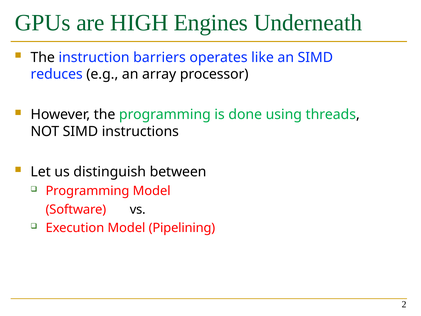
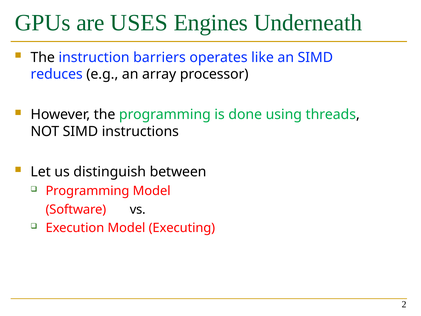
HIGH: HIGH -> USES (139, 23)
Pipelining: Pipelining -> Executing (182, 228)
